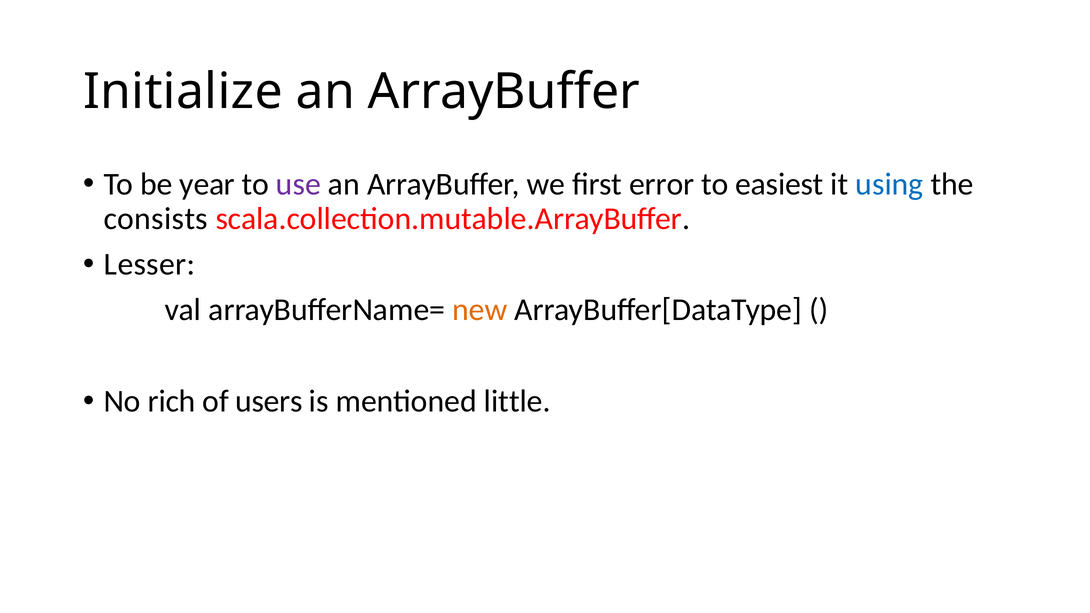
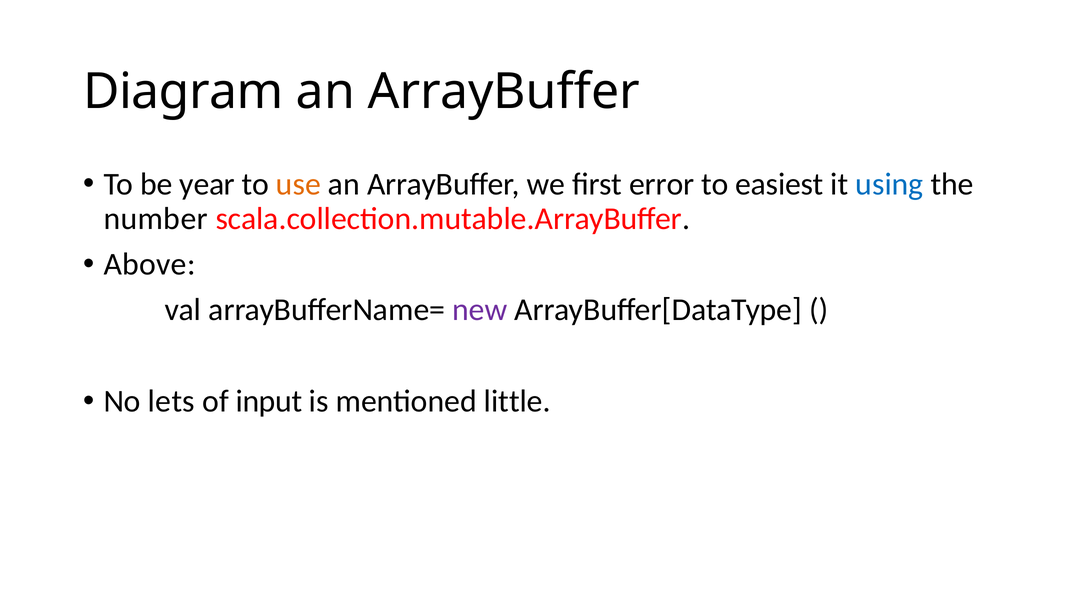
Initialize: Initialize -> Diagram (183, 92)
use colour: purple -> orange (298, 184)
consists: consists -> number (156, 219)
Lesser: Lesser -> Above (150, 264)
new colour: orange -> purple (480, 310)
rich: rich -> lets (171, 401)
users: users -> input (269, 401)
